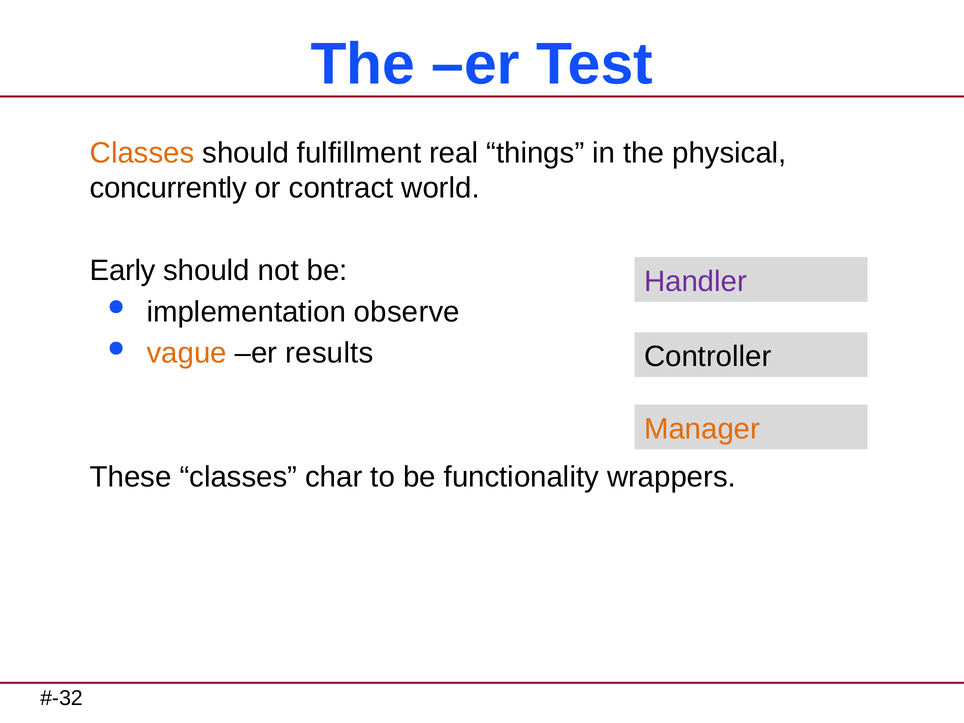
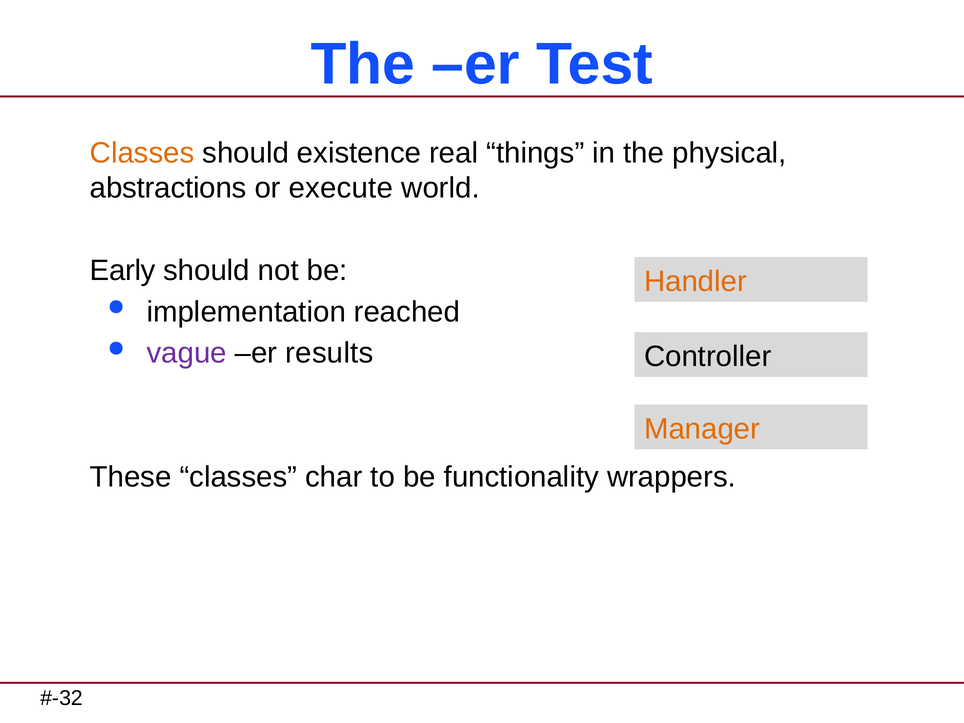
fulfillment: fulfillment -> existence (359, 153)
concurrently: concurrently -> abstractions (168, 188)
contract: contract -> execute (341, 188)
Handler colour: purple -> orange (695, 282)
observe: observe -> reached (407, 312)
vague colour: orange -> purple (187, 353)
